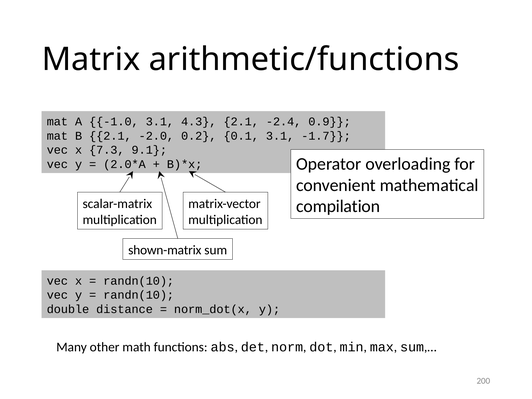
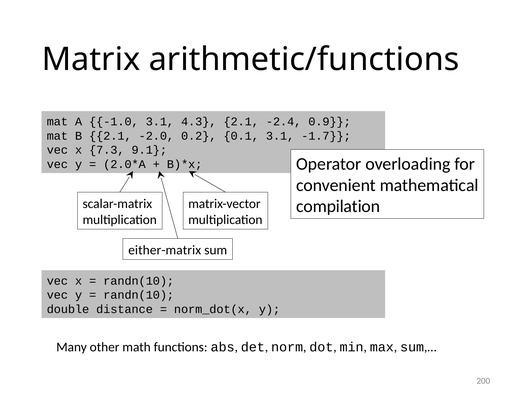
shown-matrix: shown-matrix -> either-matrix (165, 250)
